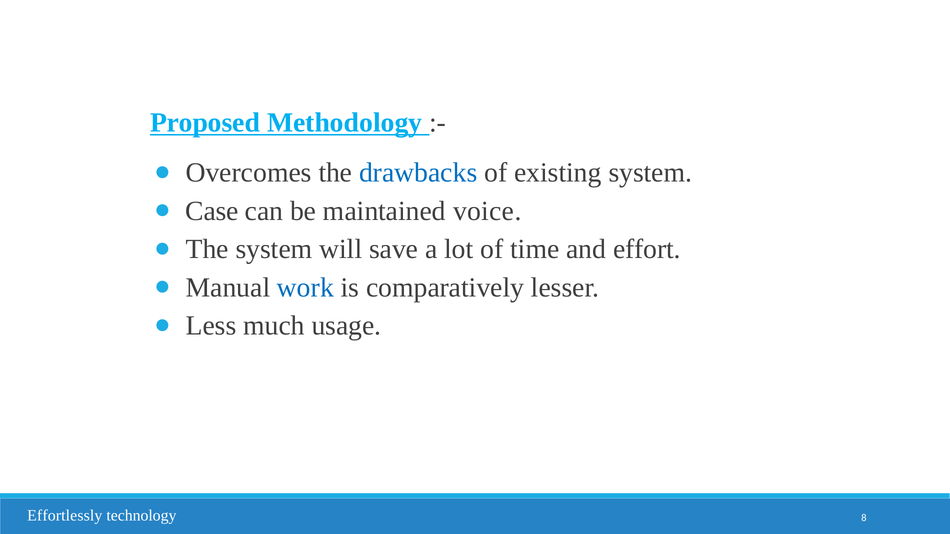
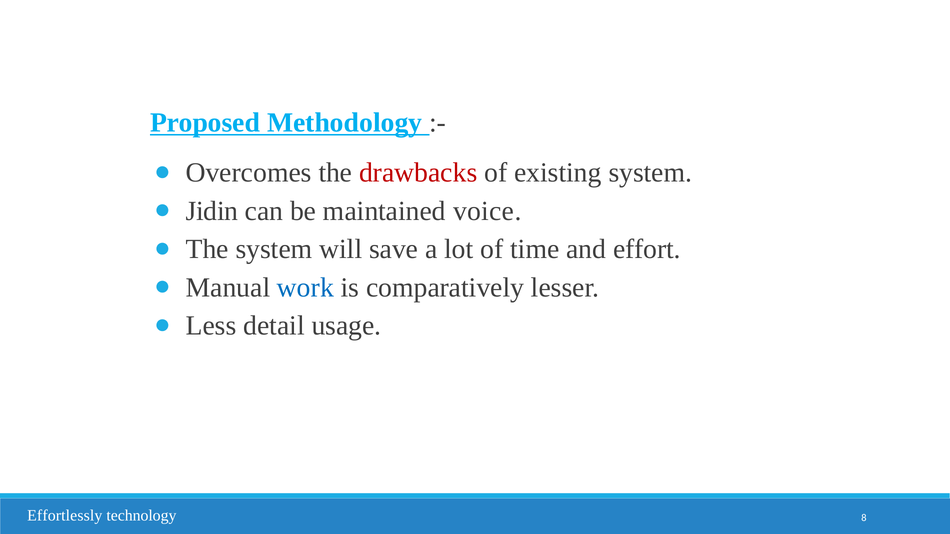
drawbacks colour: blue -> red (418, 173)
Case: Case -> Jidin (212, 211)
much: much -> detail (274, 326)
